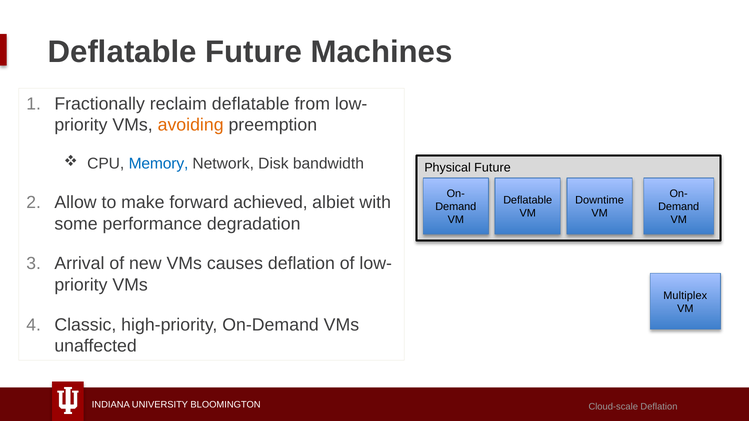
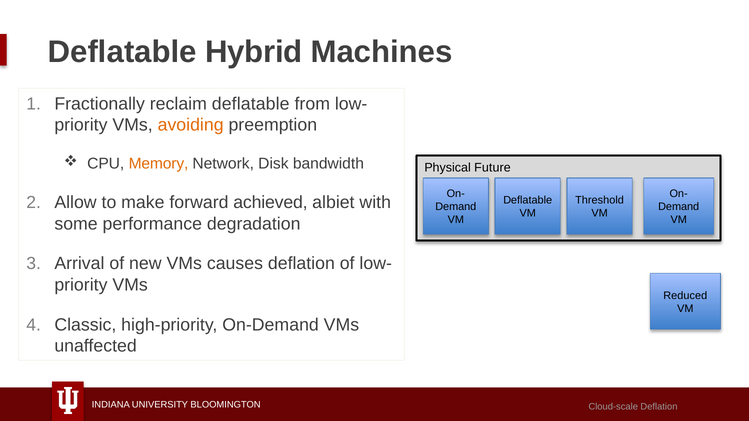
Deflatable Future: Future -> Hybrid (254, 52)
Memory colour: blue -> orange (158, 164)
Downtime: Downtime -> Threshold (600, 200)
Multiplex: Multiplex -> Reduced (685, 296)
